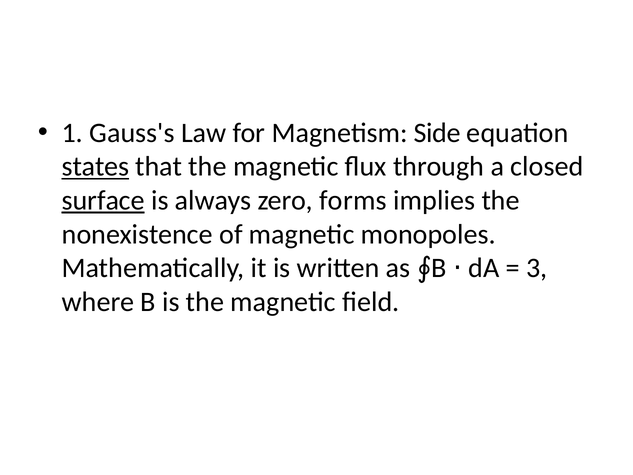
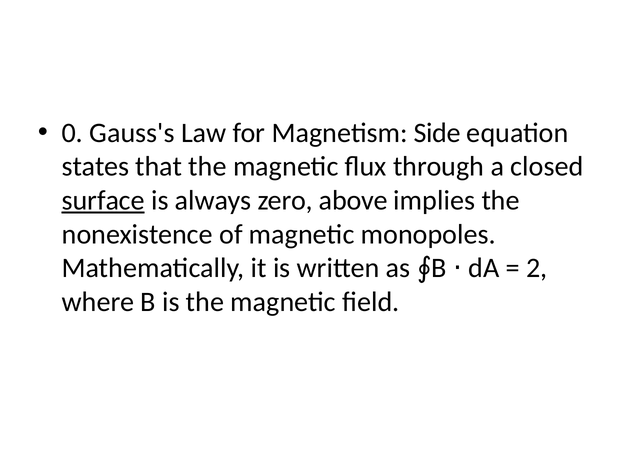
1: 1 -> 0 (72, 133)
states underline: present -> none (95, 167)
forms: forms -> above (353, 200)
3: 3 -> 2 (537, 268)
